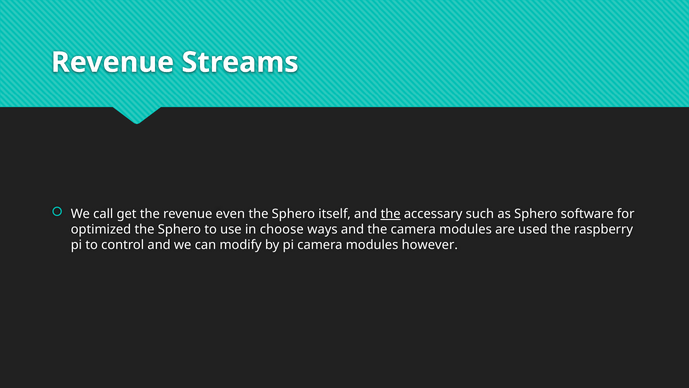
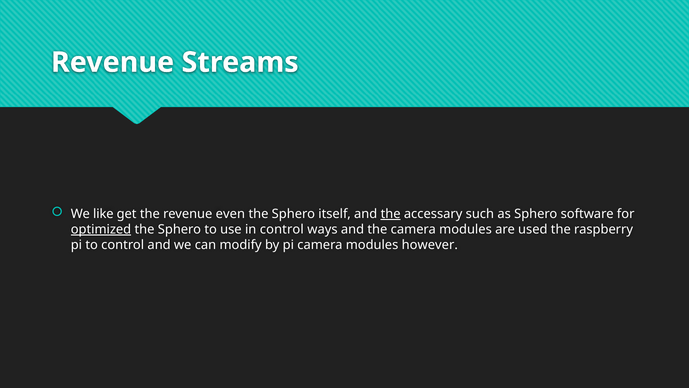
call: call -> like (103, 214)
optimized underline: none -> present (101, 229)
in choose: choose -> control (282, 229)
